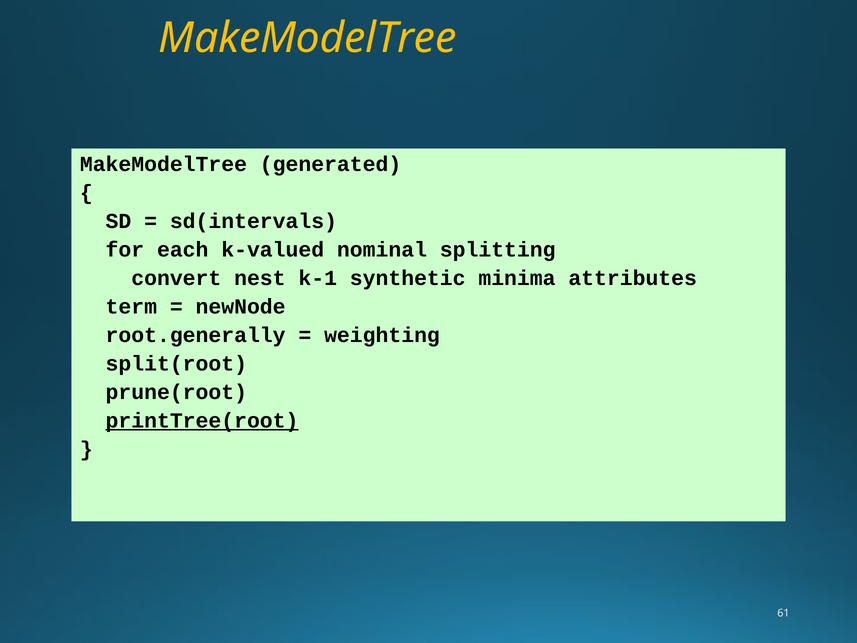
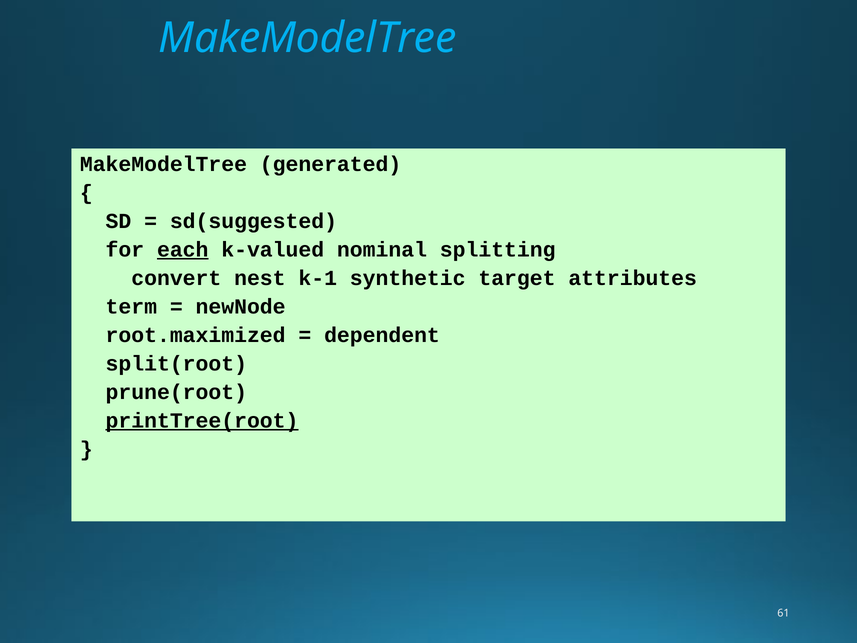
MakeModelTree colour: yellow -> light blue (307, 38)
sd(intervals: sd(intervals -> sd(suggested (253, 221)
each underline: none -> present (183, 250)
minima: minima -> target (517, 278)
root.generally: root.generally -> root.maximized (196, 335)
weighting: weighting -> dependent (382, 335)
